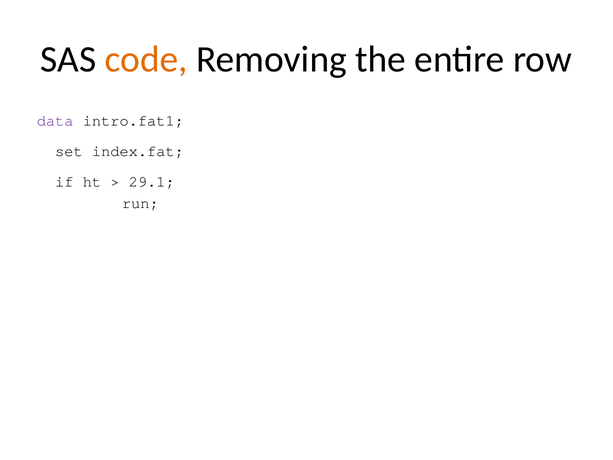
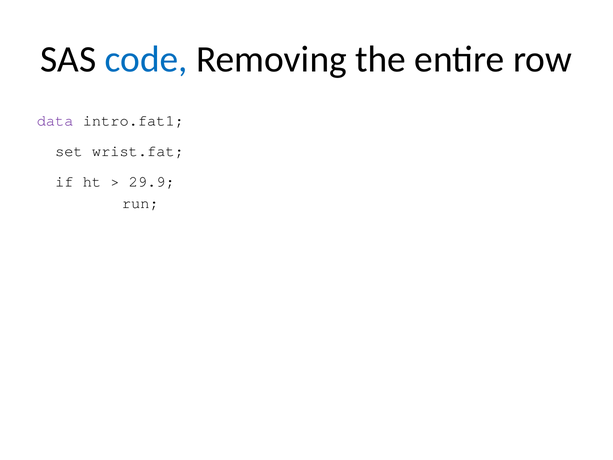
code colour: orange -> blue (146, 59)
index.fat: index.fat -> wrist.fat (138, 151)
29.1: 29.1 -> 29.9 (152, 182)
